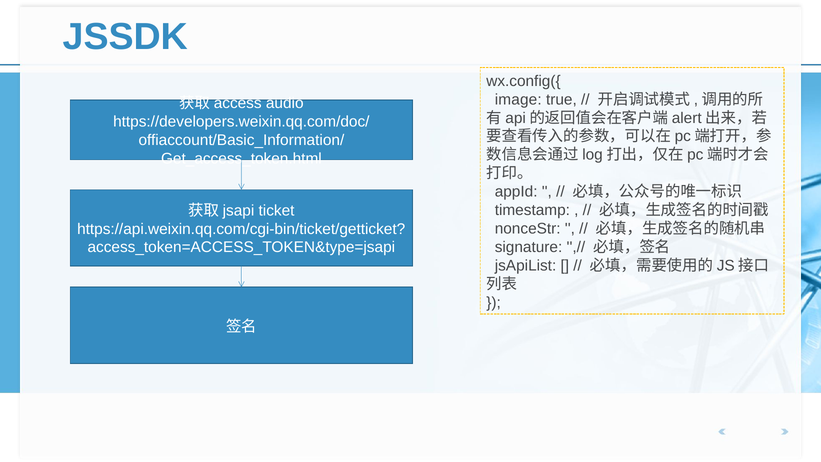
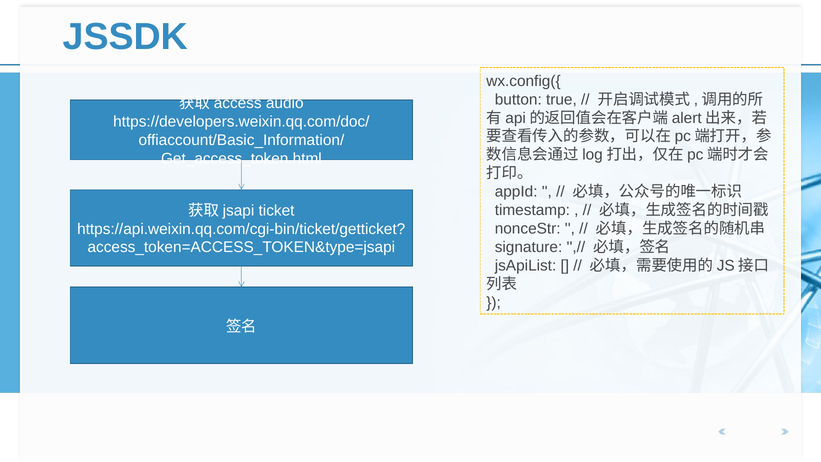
image: image -> button (518, 99)
